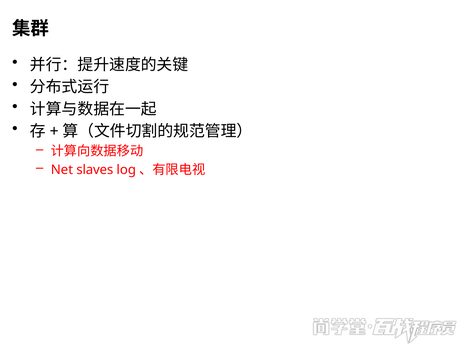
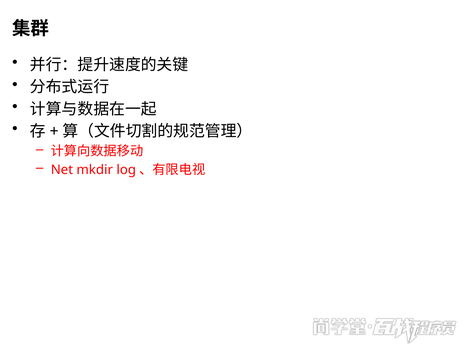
slaves: slaves -> mkdir (95, 170)
